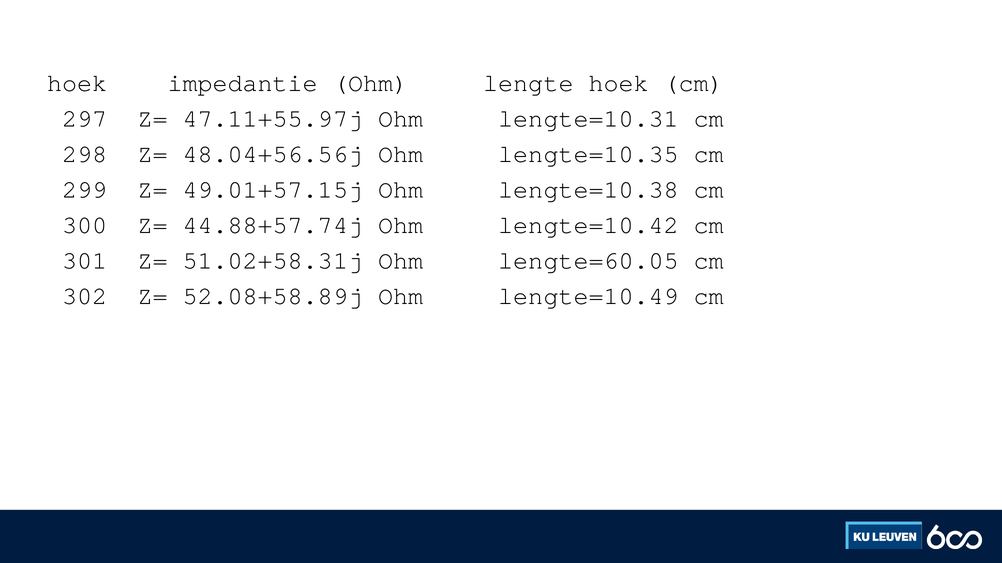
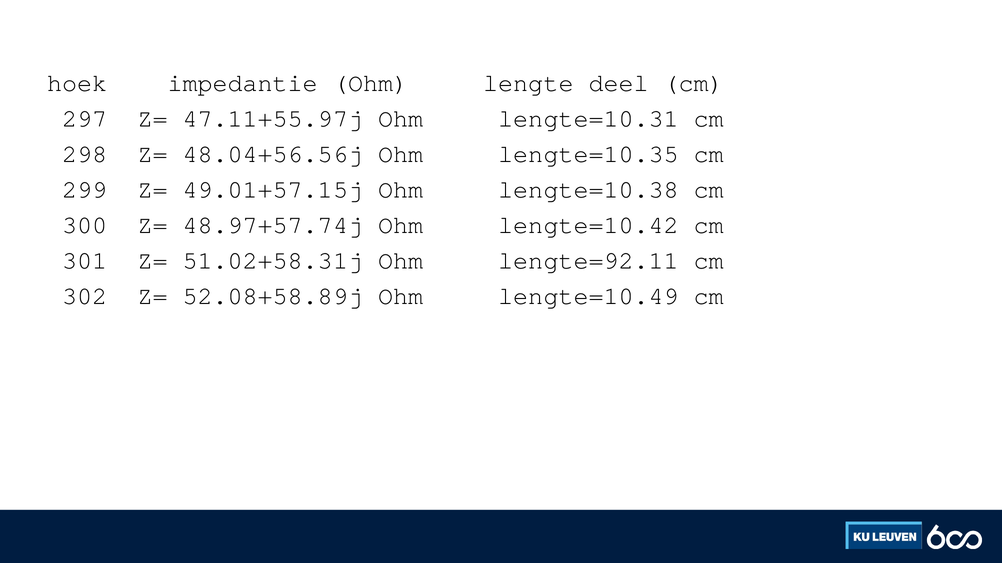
lengte hoek: hoek -> deel (619, 83)
44.88+57.74j: 44.88+57.74j -> 48.97+57.74j (273, 225)
lengte=60.05: lengte=60.05 -> lengte=92.11 (589, 261)
